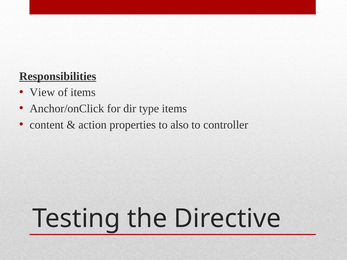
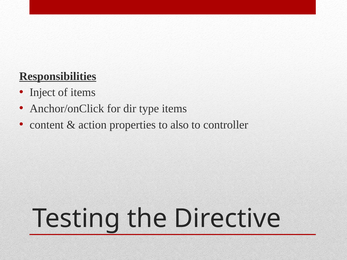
View: View -> Inject (42, 92)
